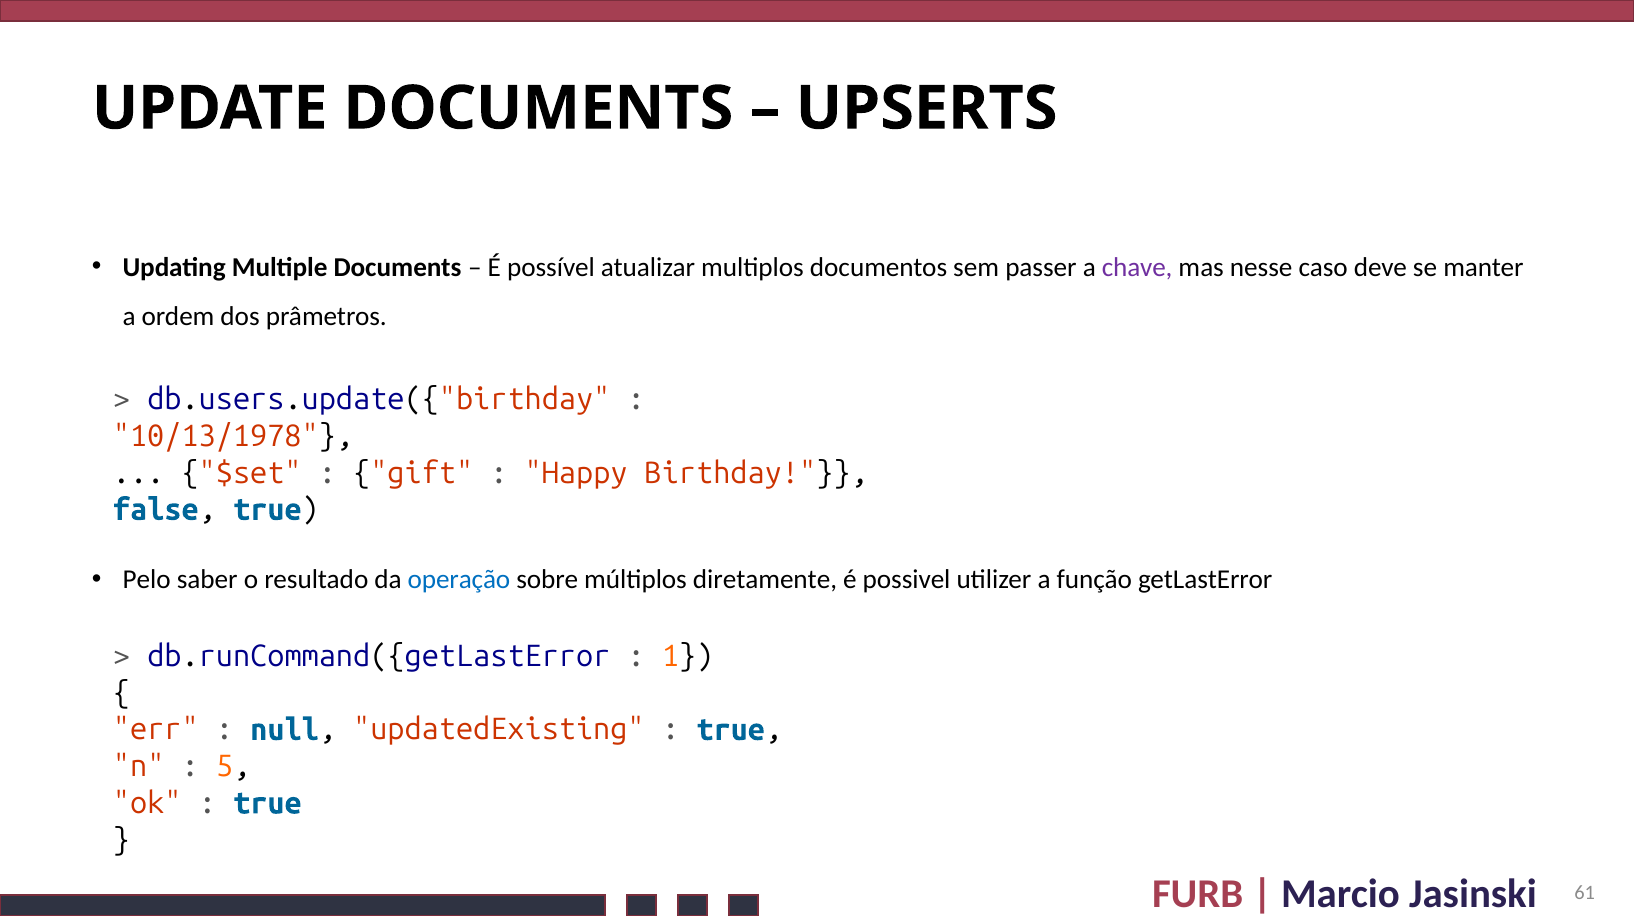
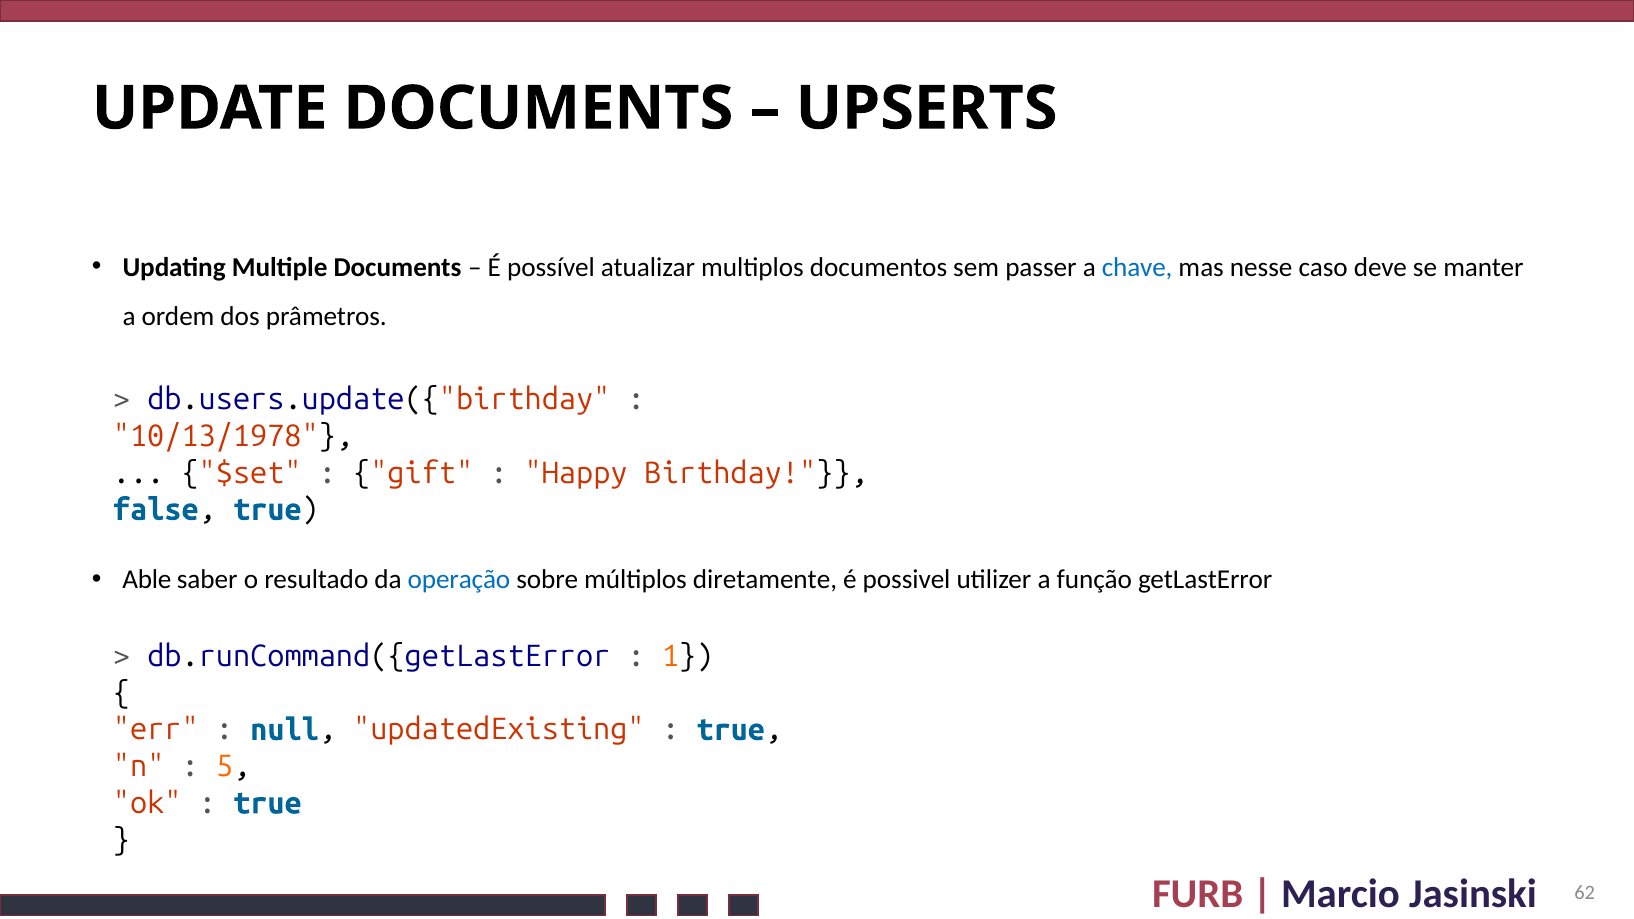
chave colour: purple -> blue (1137, 267)
Pelo: Pelo -> Able (147, 580)
61: 61 -> 62 (1585, 893)
